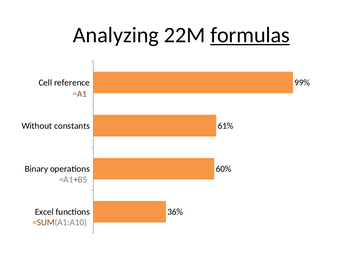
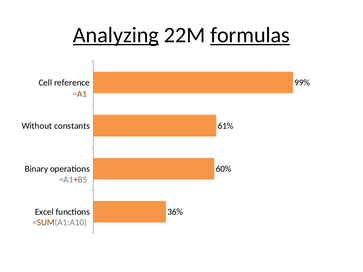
Analyzing underline: none -> present (116, 35)
